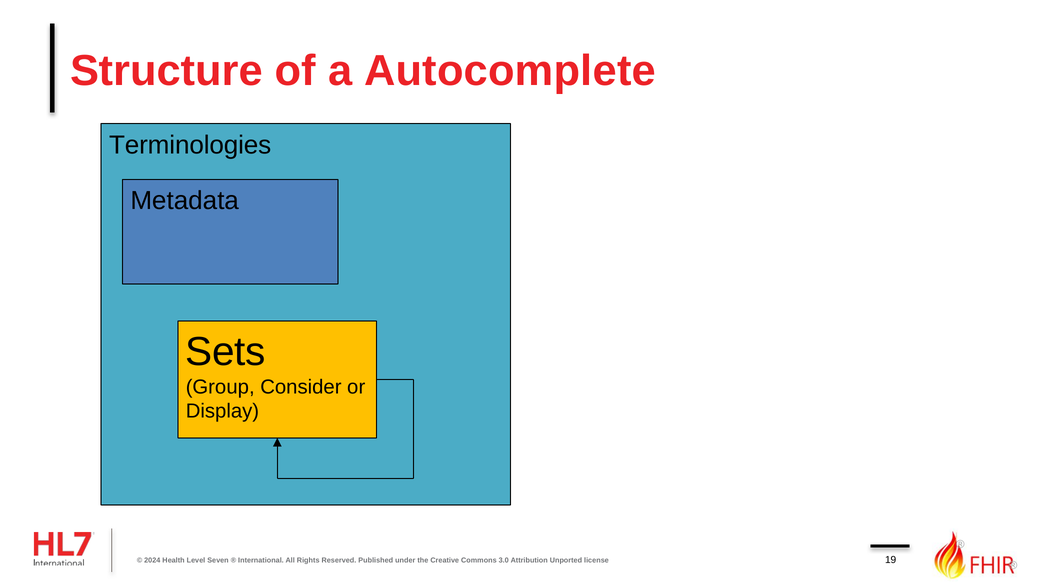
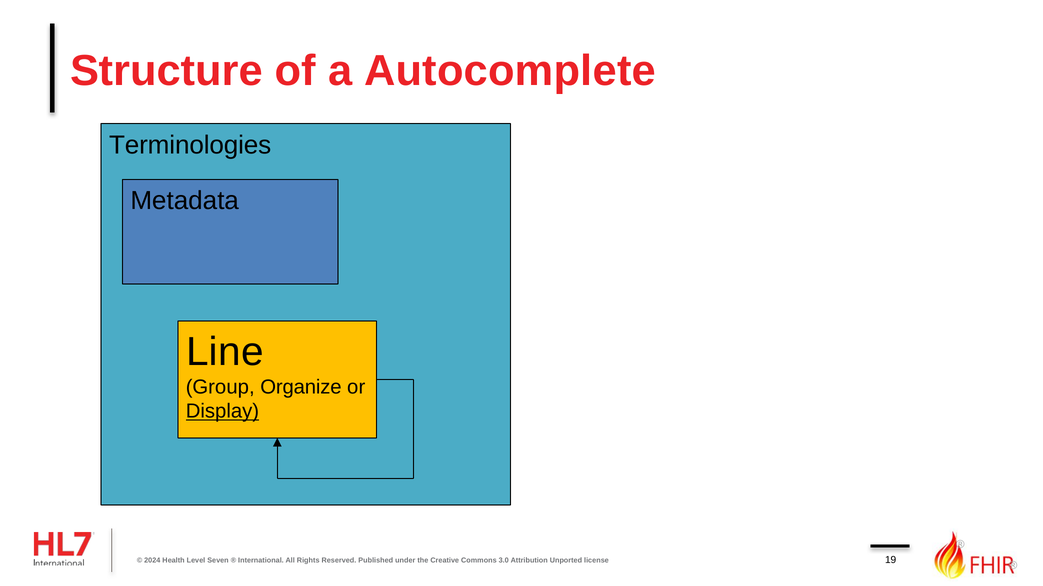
Sets: Sets -> Line (225, 352)
Consider: Consider -> Organize (301, 387)
Display underline: none -> present (222, 412)
